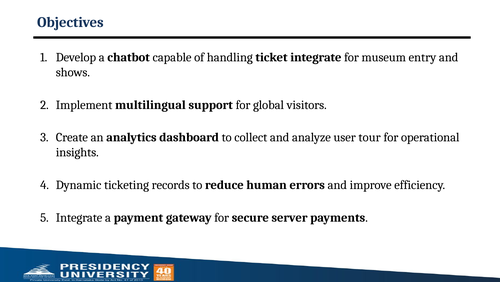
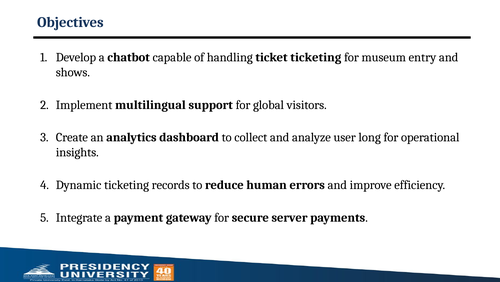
ticket integrate: integrate -> ticketing (316, 57)
tour: tour -> long (370, 137)
